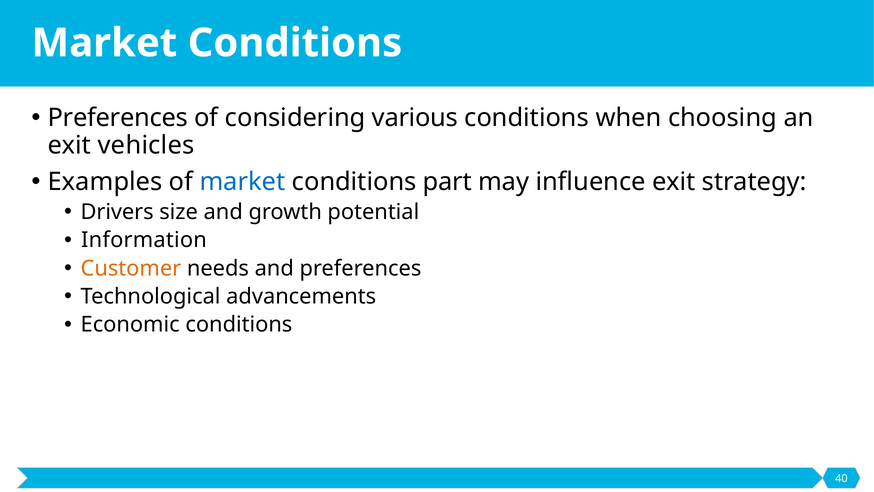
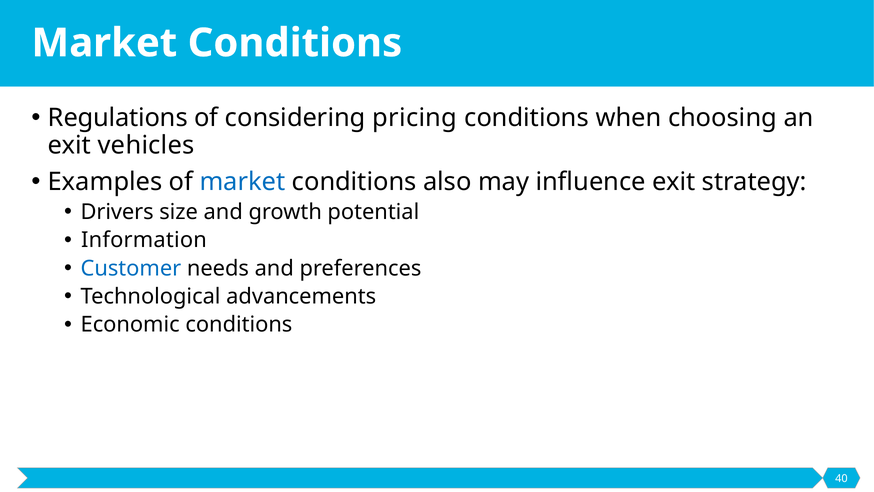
Preferences: Preferences -> Regulations (118, 118)
various: various -> pricing (415, 118)
part: part -> also (447, 182)
Customer colour: orange -> blue (131, 268)
